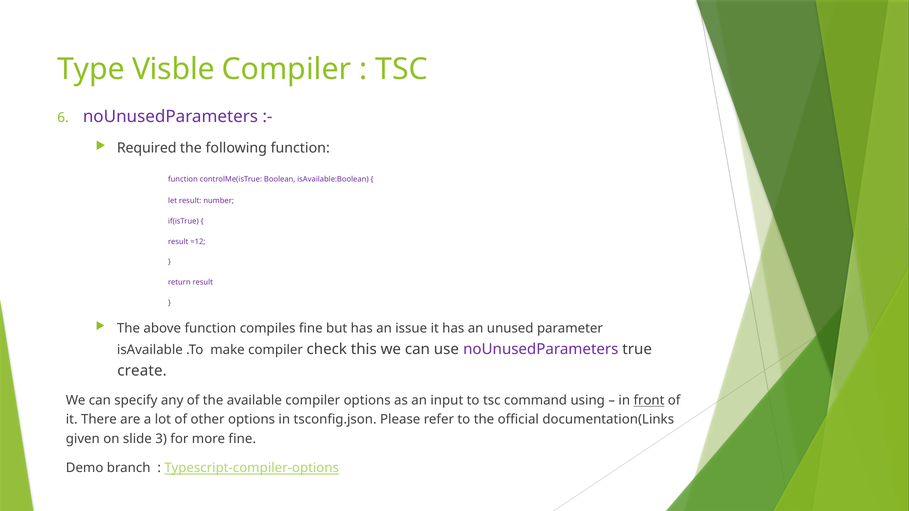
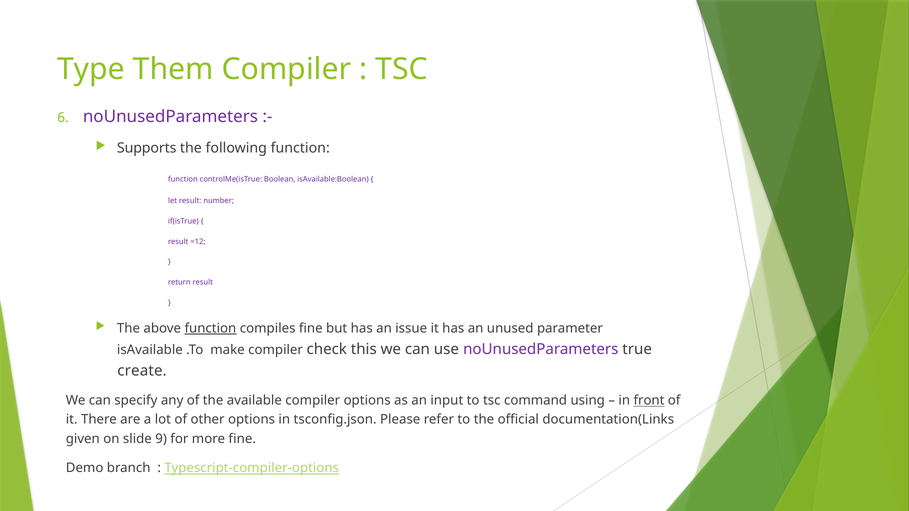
Visble: Visble -> Them (173, 69)
Required: Required -> Supports (147, 148)
function underline: none -> present (210, 329)
3: 3 -> 9 (161, 439)
